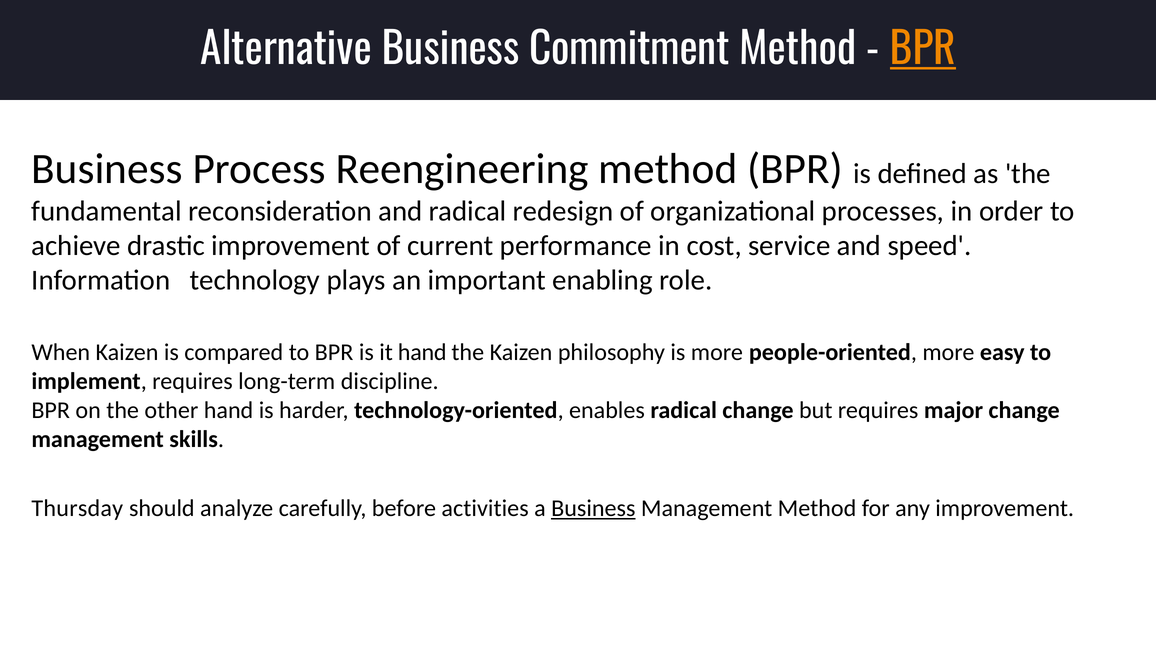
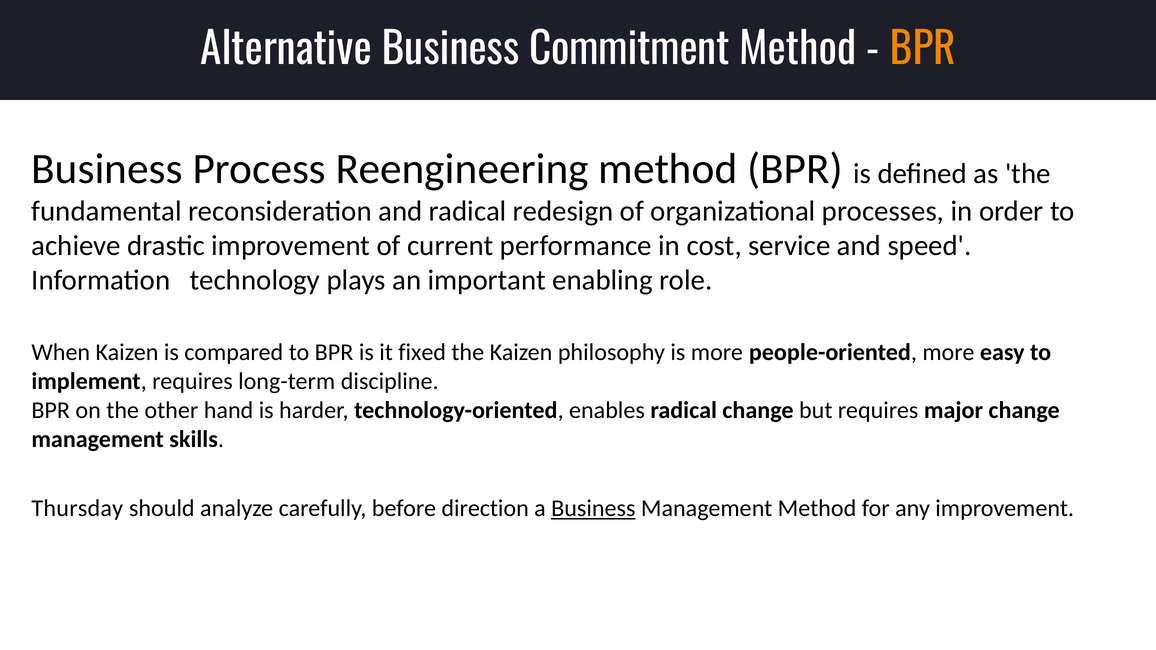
BPR underline: present -> none (923, 50)
it hand: hand -> fixed (422, 352)
activities: activities -> direction (485, 509)
